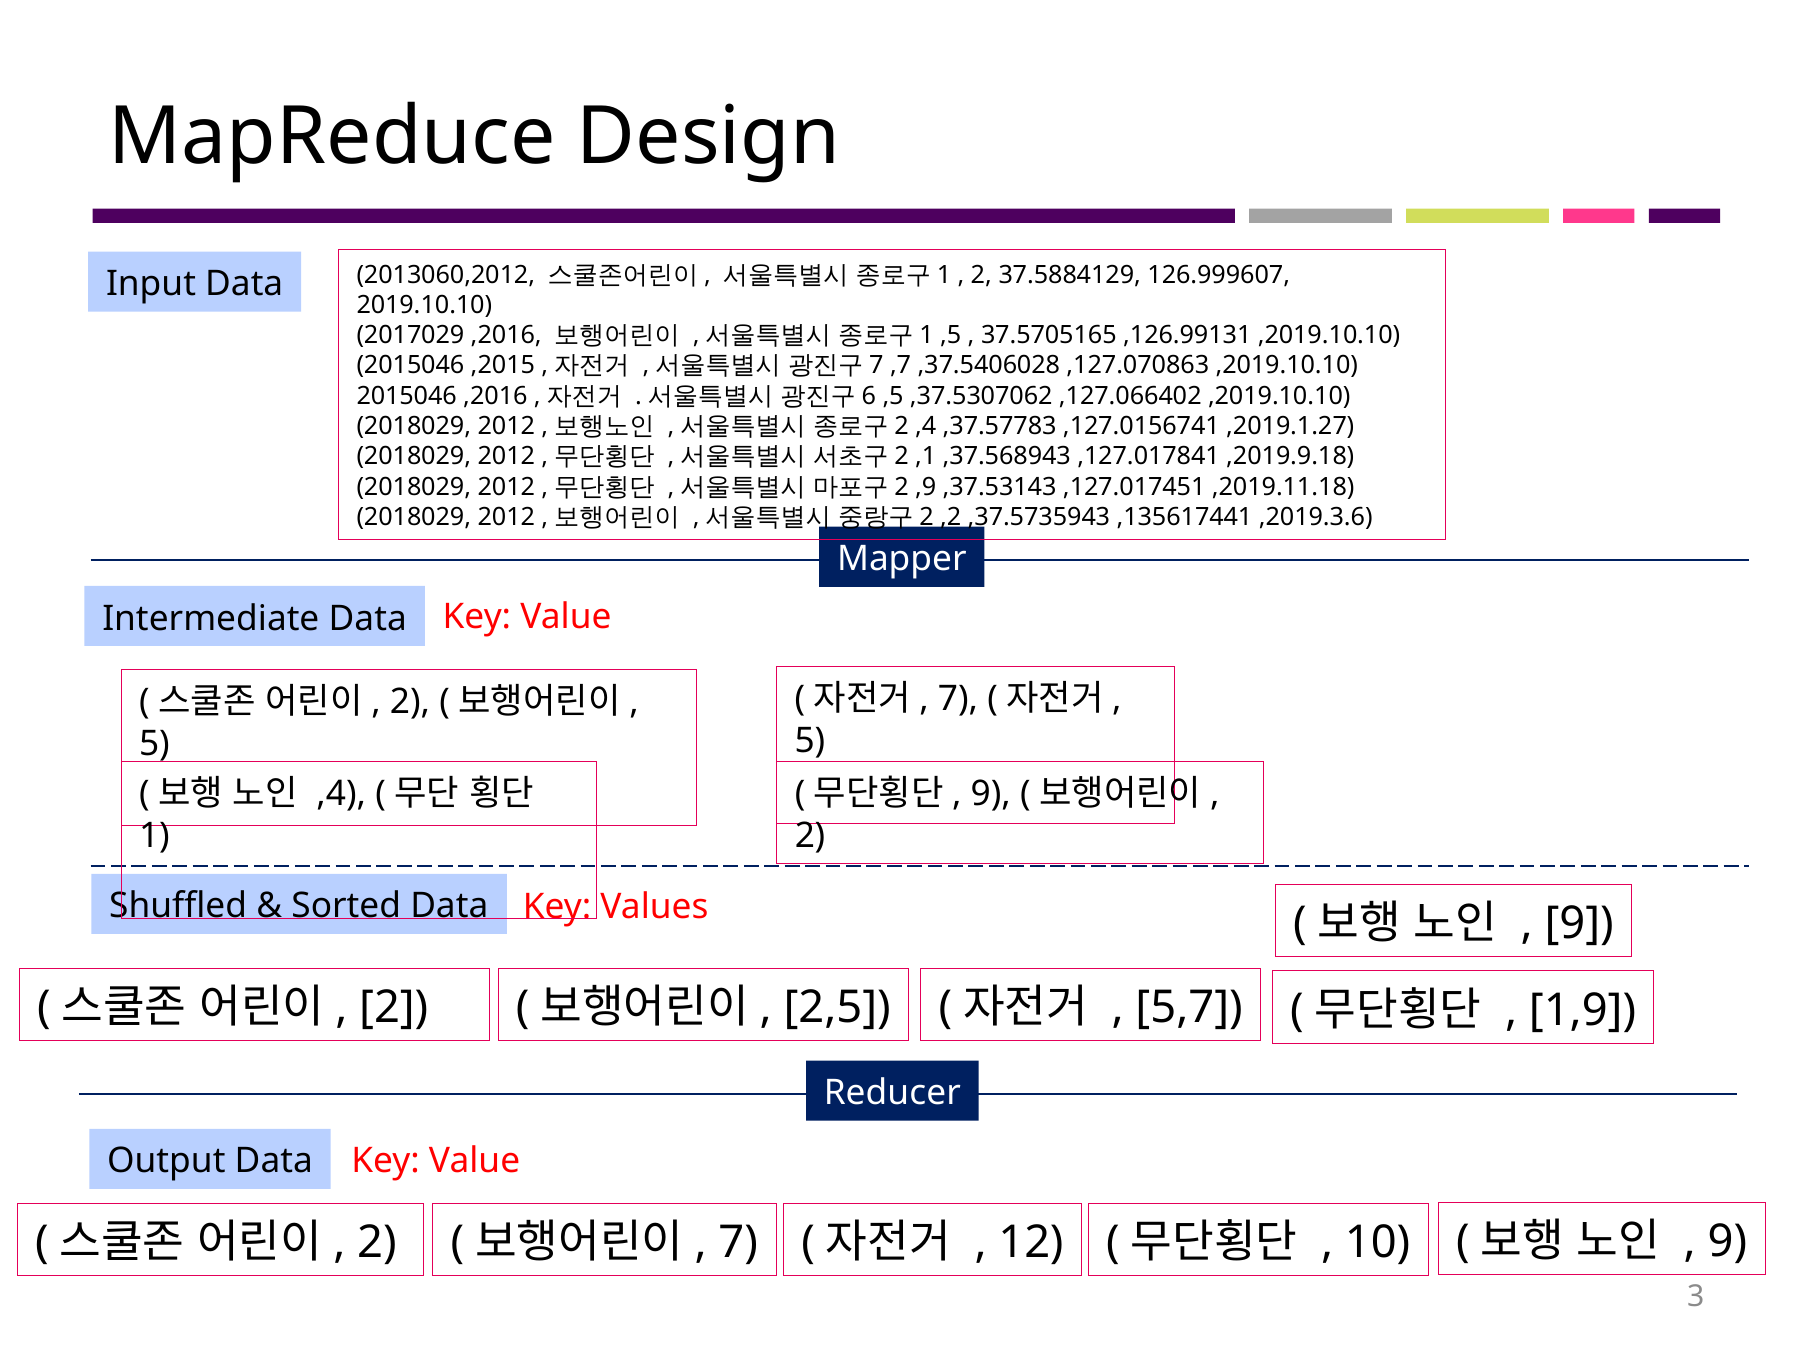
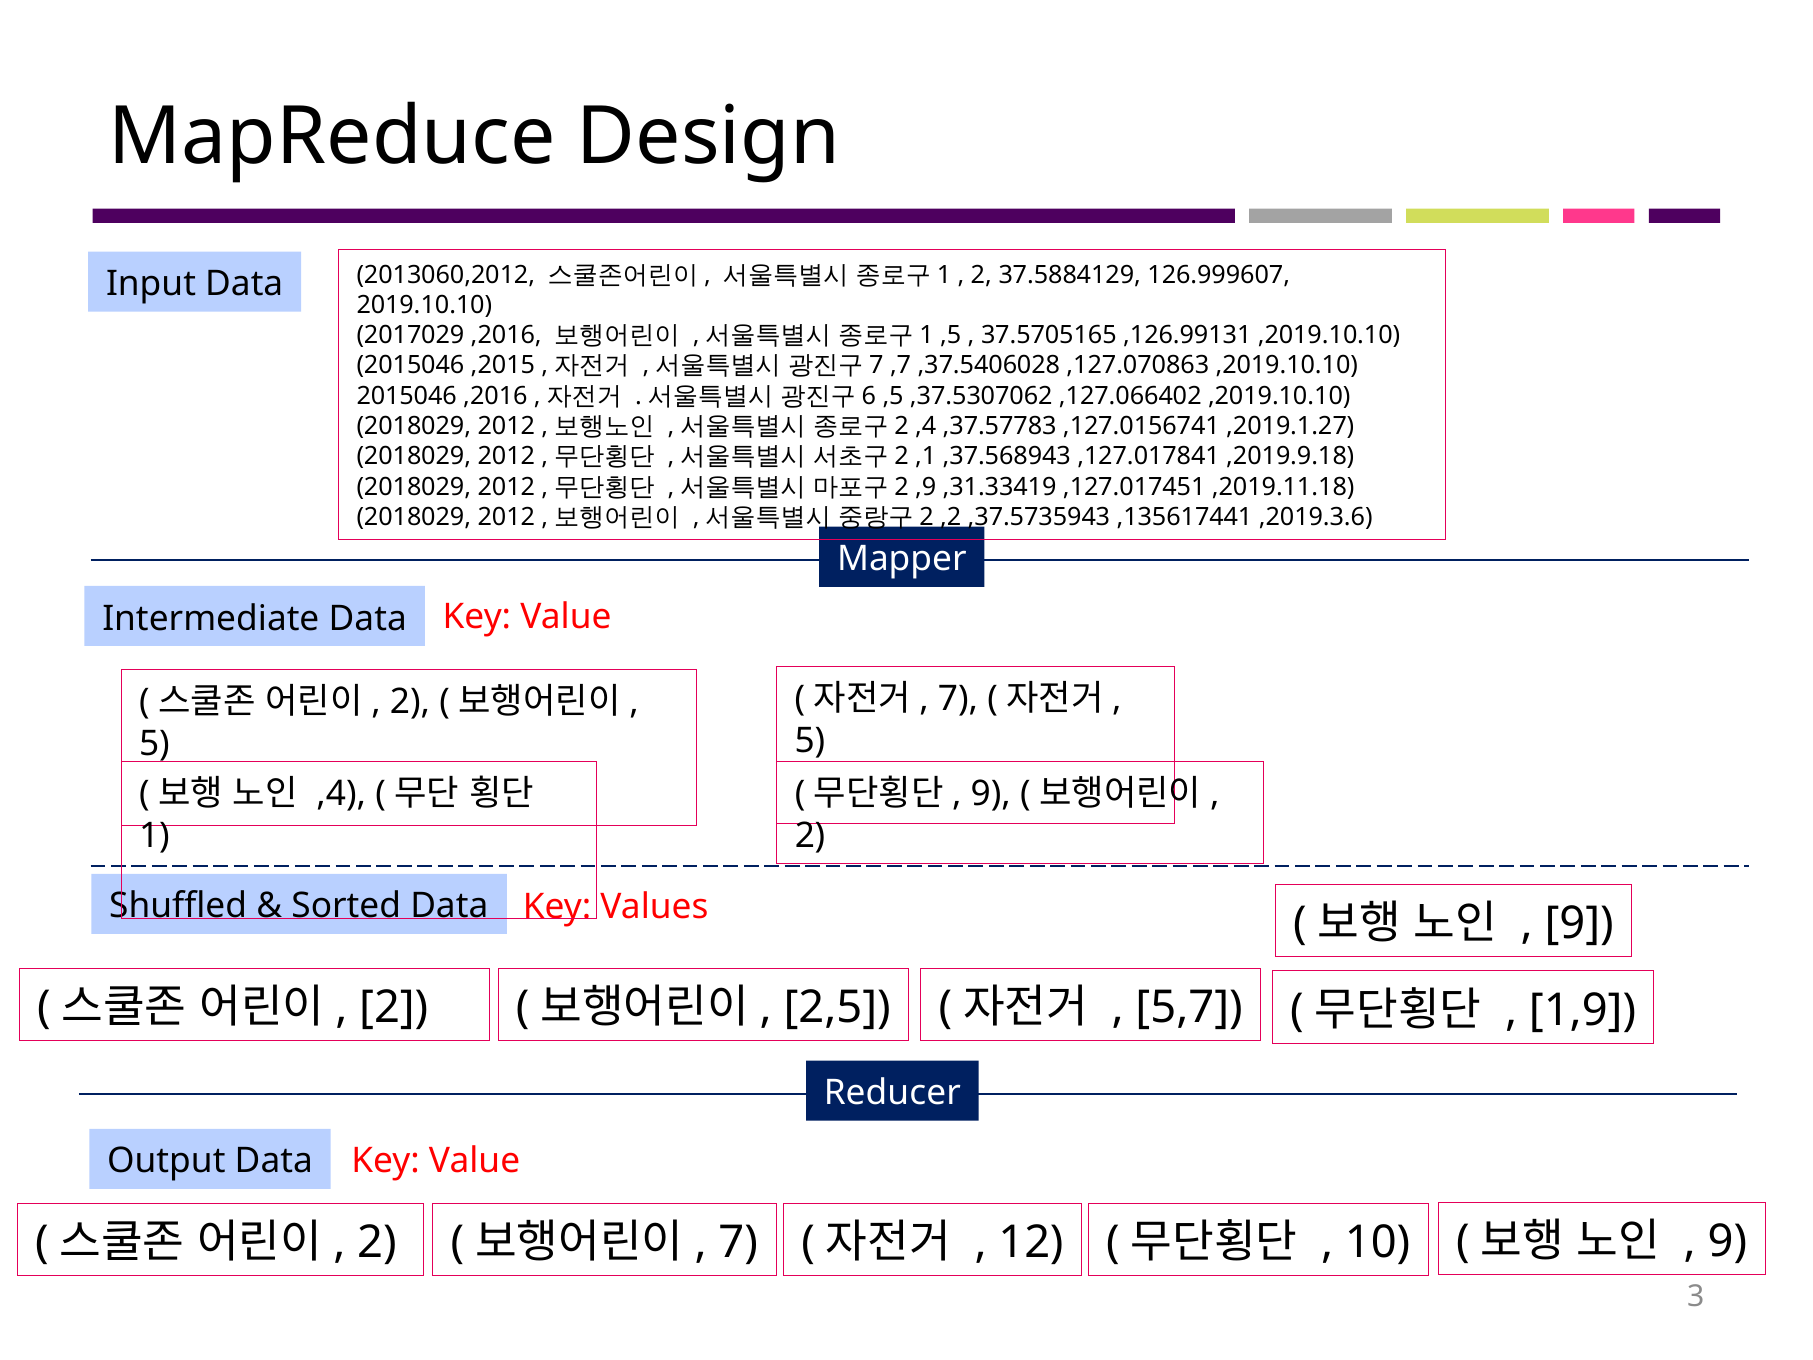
,37.53143: ,37.53143 -> ,31.33419 (1000, 487)
